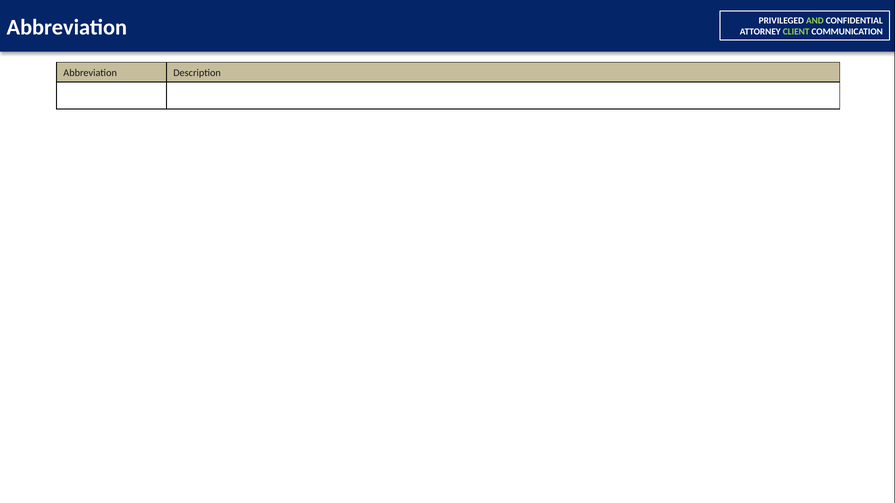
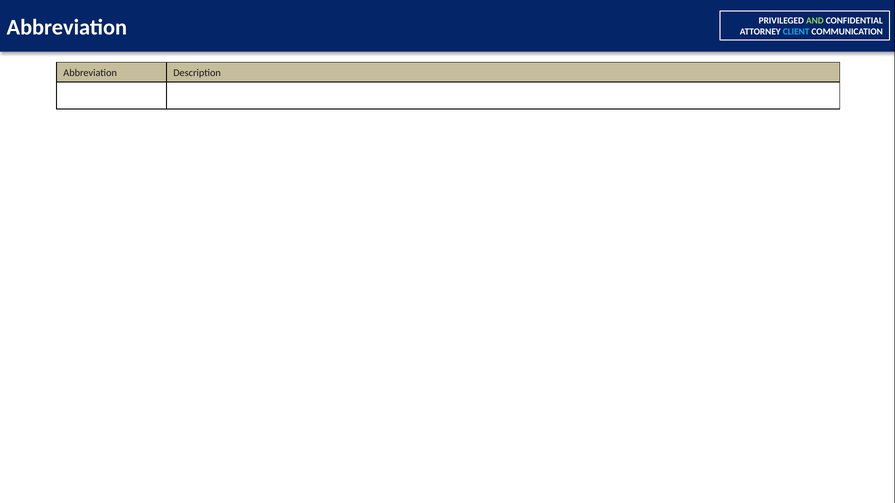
CLIENT colour: light green -> light blue (796, 32)
